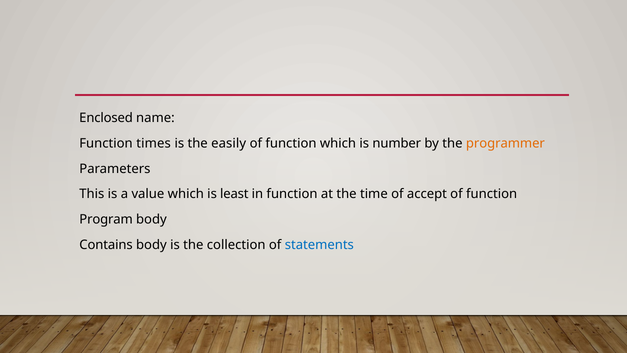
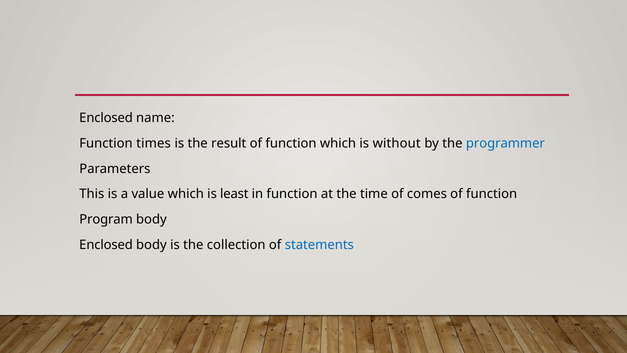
easily: easily -> result (229, 143)
number: number -> without (397, 143)
programmer colour: orange -> blue (505, 143)
accept: accept -> comes (427, 194)
Contains: Contains -> Enclosed (106, 245)
